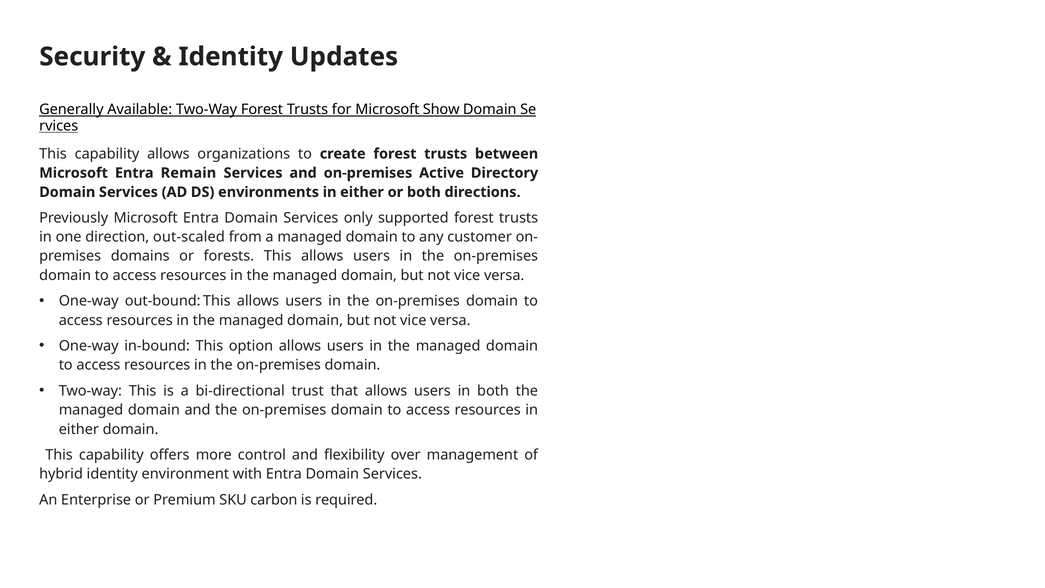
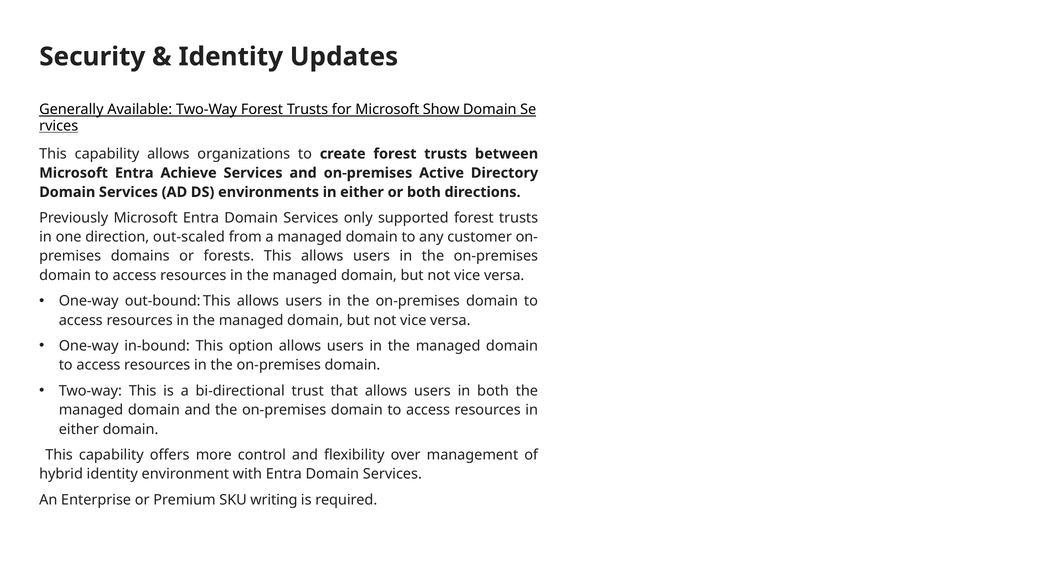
Remain: Remain -> Achieve (189, 173)
carbon: carbon -> writing (274, 500)
